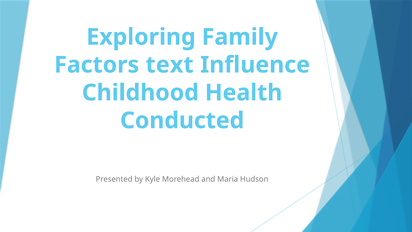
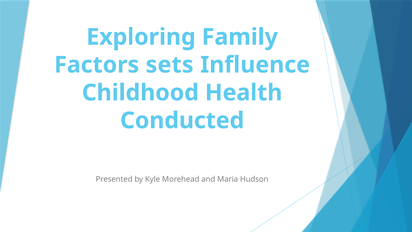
text: text -> sets (170, 65)
